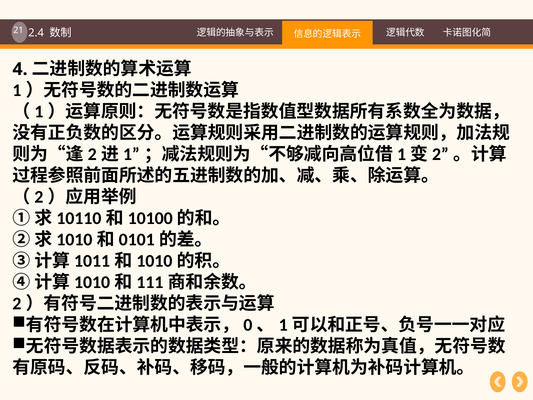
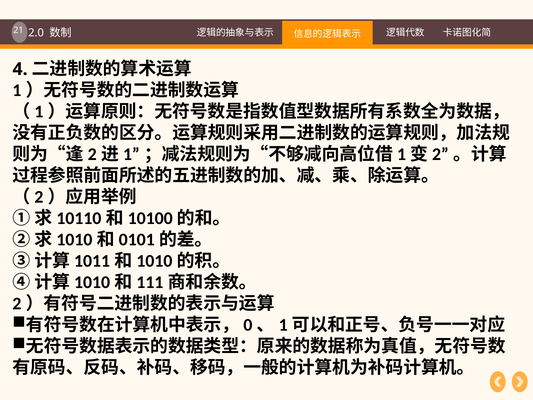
2.4: 2.4 -> 2.0 (36, 33)
